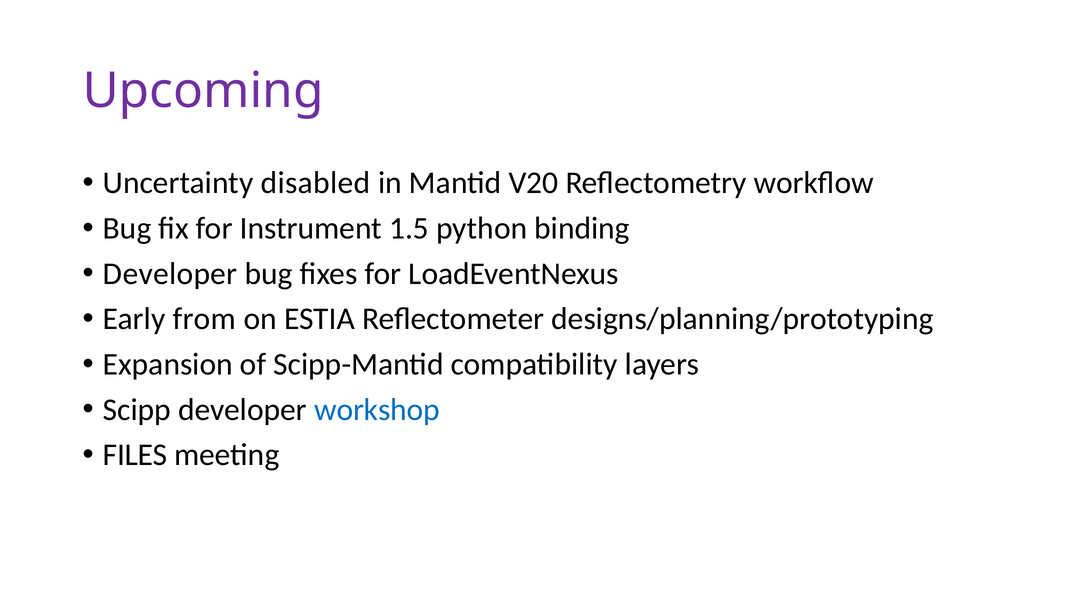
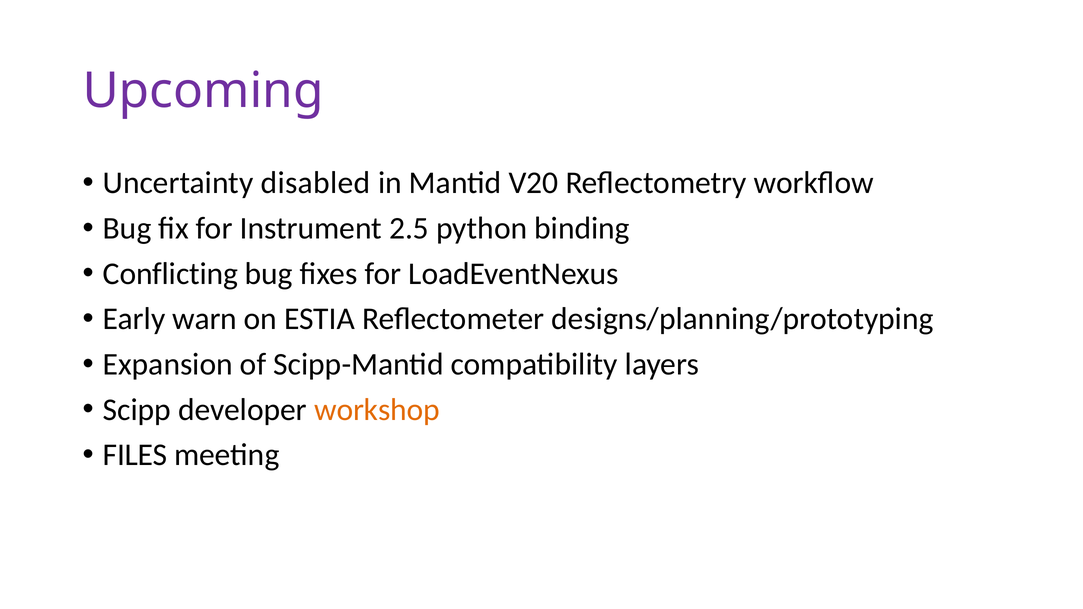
1.5: 1.5 -> 2.5 (409, 228)
Developer: Developer -> Conflicting (170, 274)
from: from -> warn (205, 319)
workshop colour: blue -> orange (377, 410)
